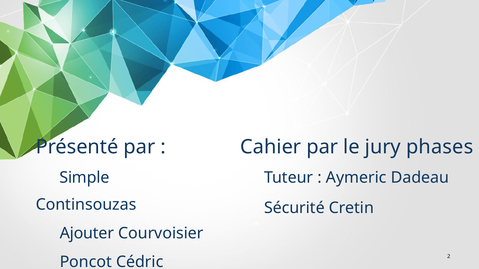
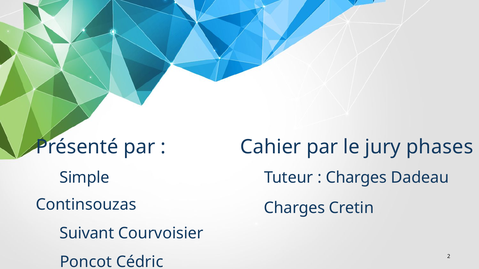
Aymeric: Aymeric -> Charges (356, 178)
Sécurité: Sécurité -> Charges (294, 208)
Ajouter: Ajouter -> Suivant (87, 234)
